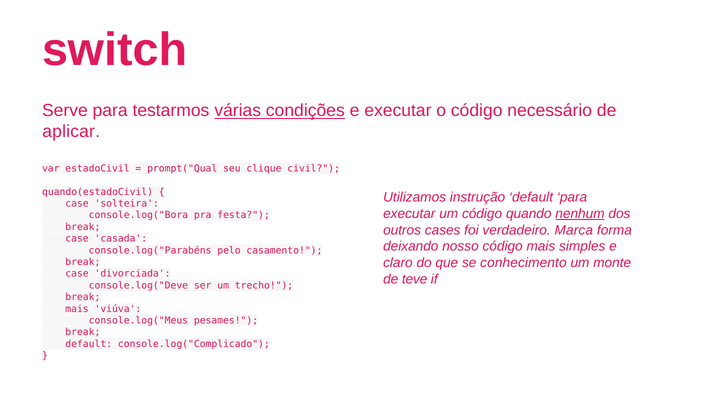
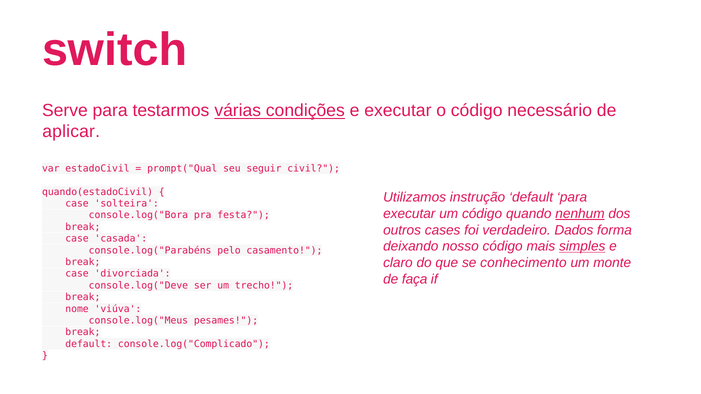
clique: clique -> seguir (264, 169)
Marca: Marca -> Dados (574, 230)
simples underline: none -> present (582, 247)
teve: teve -> faça (415, 279)
mais: mais -> nome (77, 309)
